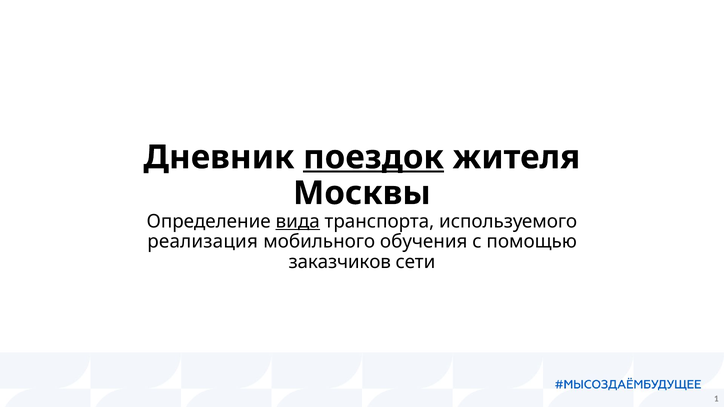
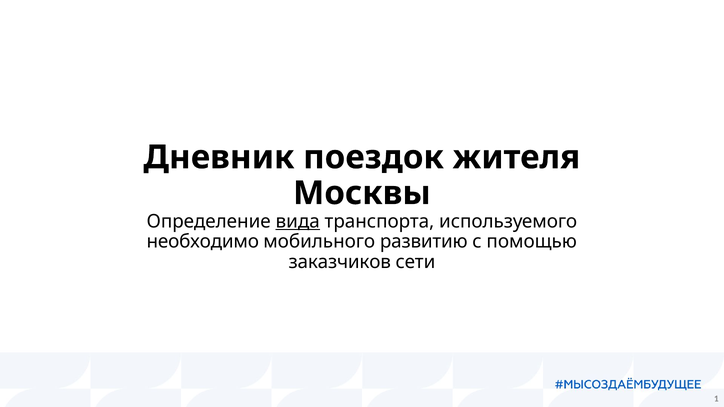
поездок underline: present -> none (374, 157)
реализация: реализация -> необходимо (203, 242)
обучения: обучения -> развитию (424, 242)
